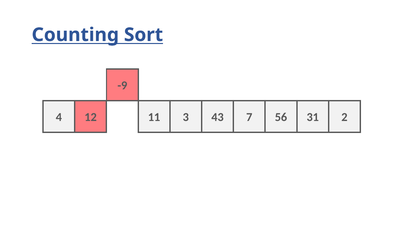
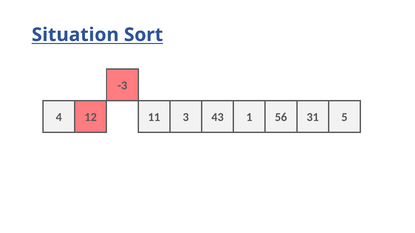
Counting: Counting -> Situation (75, 35)
-9: -9 -> -3 (122, 86)
7: 7 -> 1 (249, 118)
2: 2 -> 5 (344, 118)
